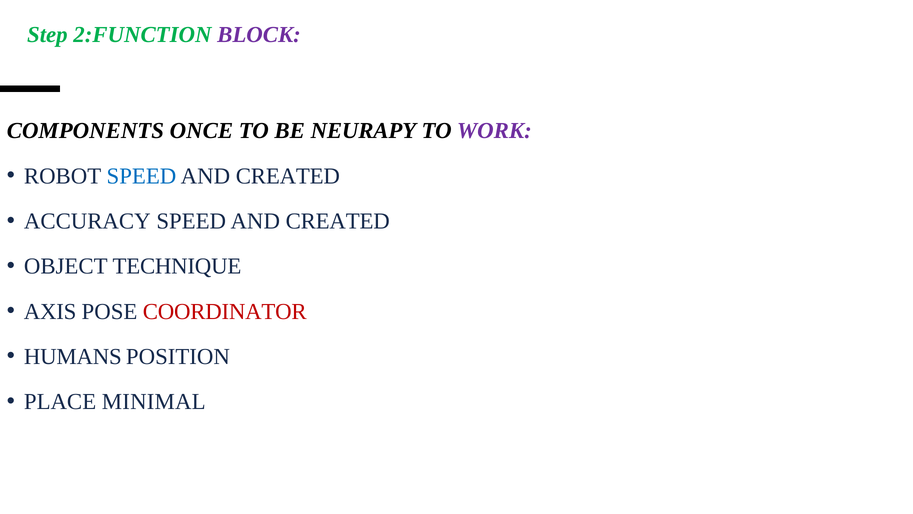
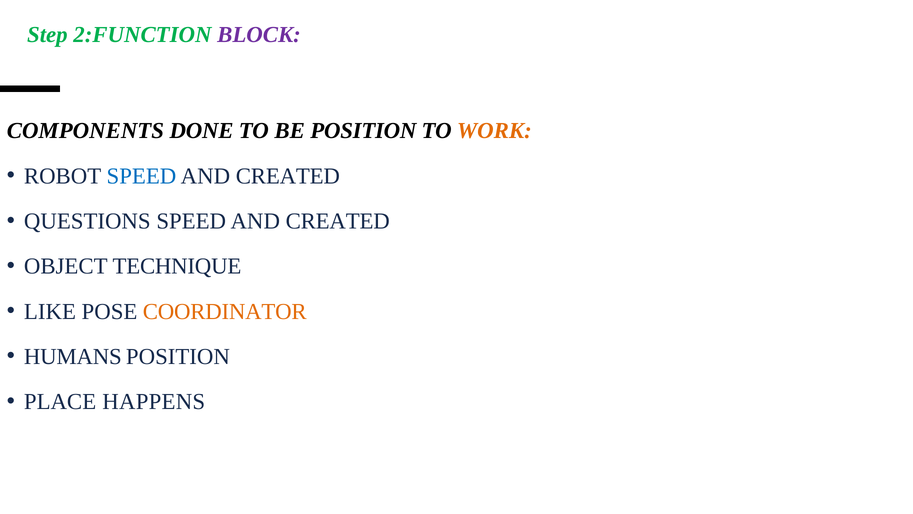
ONCE: ONCE -> DONE (202, 131)
BE NEURAPY: NEURAPY -> POSITION (363, 131)
WORK colour: purple -> orange (494, 131)
ACCURACY: ACCURACY -> QUESTIONS (87, 221)
AXIS: AXIS -> LIKE (50, 311)
COORDINATOR colour: red -> orange (225, 311)
MINIMAL: MINIMAL -> HAPPENS (154, 401)
